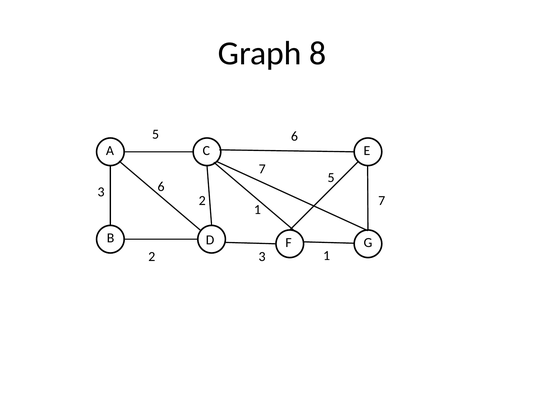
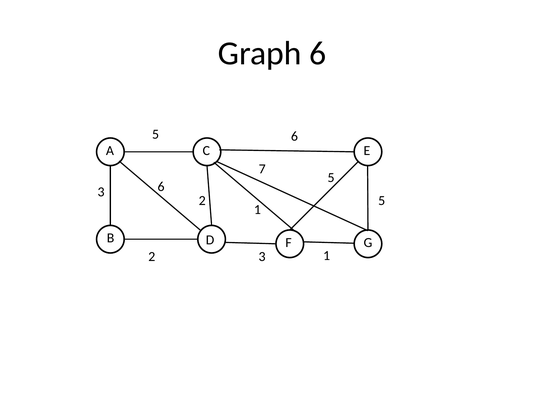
Graph 8: 8 -> 6 (318, 53)
2 7: 7 -> 5 (382, 201)
